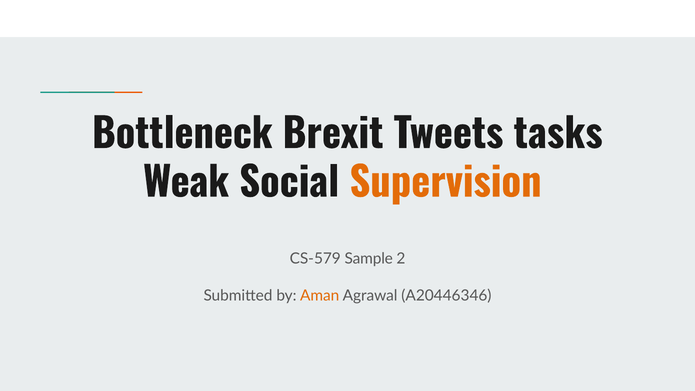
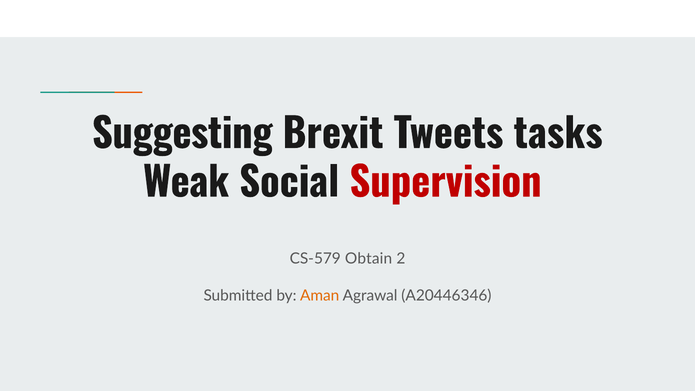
Bottleneck: Bottleneck -> Suggesting (182, 135)
Supervision colour: orange -> red (446, 183)
Sample: Sample -> Obtain (369, 258)
